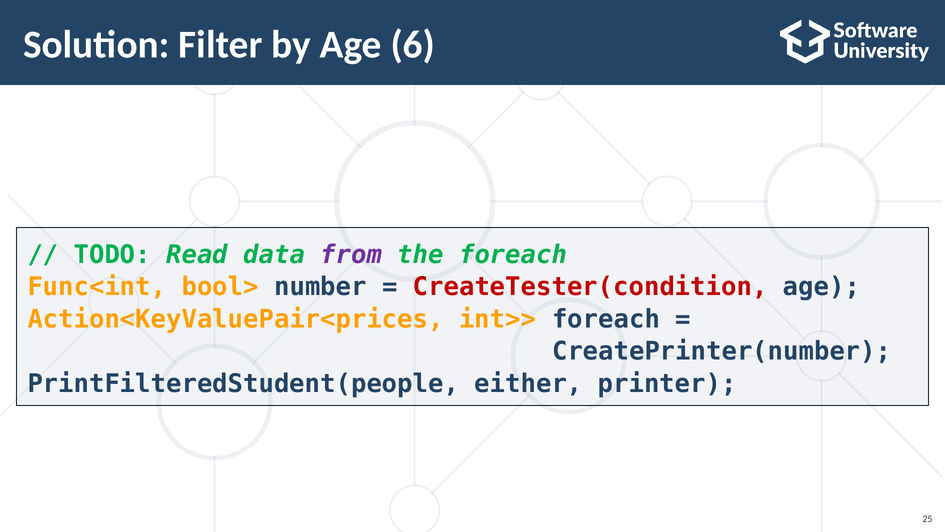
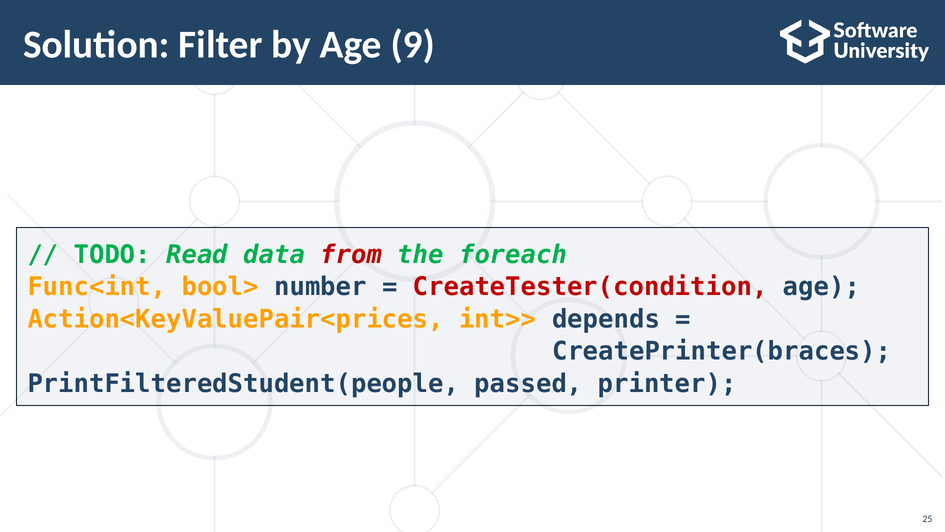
6: 6 -> 9 (413, 45)
from colour: purple -> red (351, 254)
int>> foreach: foreach -> depends (606, 319)
CreatePrinter(number: CreatePrinter(number -> CreatePrinter(braces (722, 351)
either: either -> passed (528, 383)
